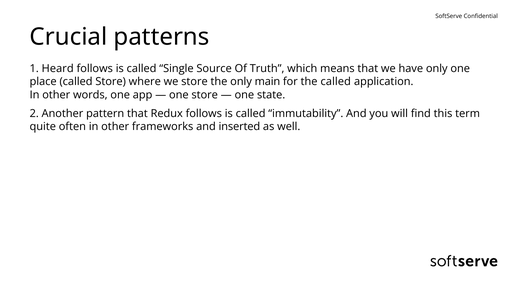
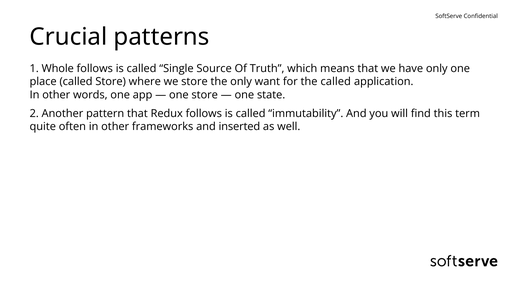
Heard: Heard -> Whole (58, 69)
main: main -> want (267, 82)
